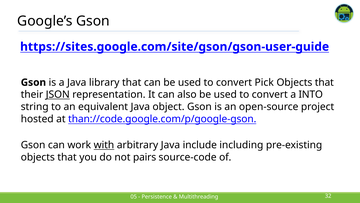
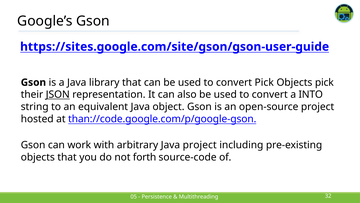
that: that -> pick (324, 82)
with underline: present -> none (104, 145)
Java include: include -> project (200, 145)
pairs: pairs -> forth (145, 157)
